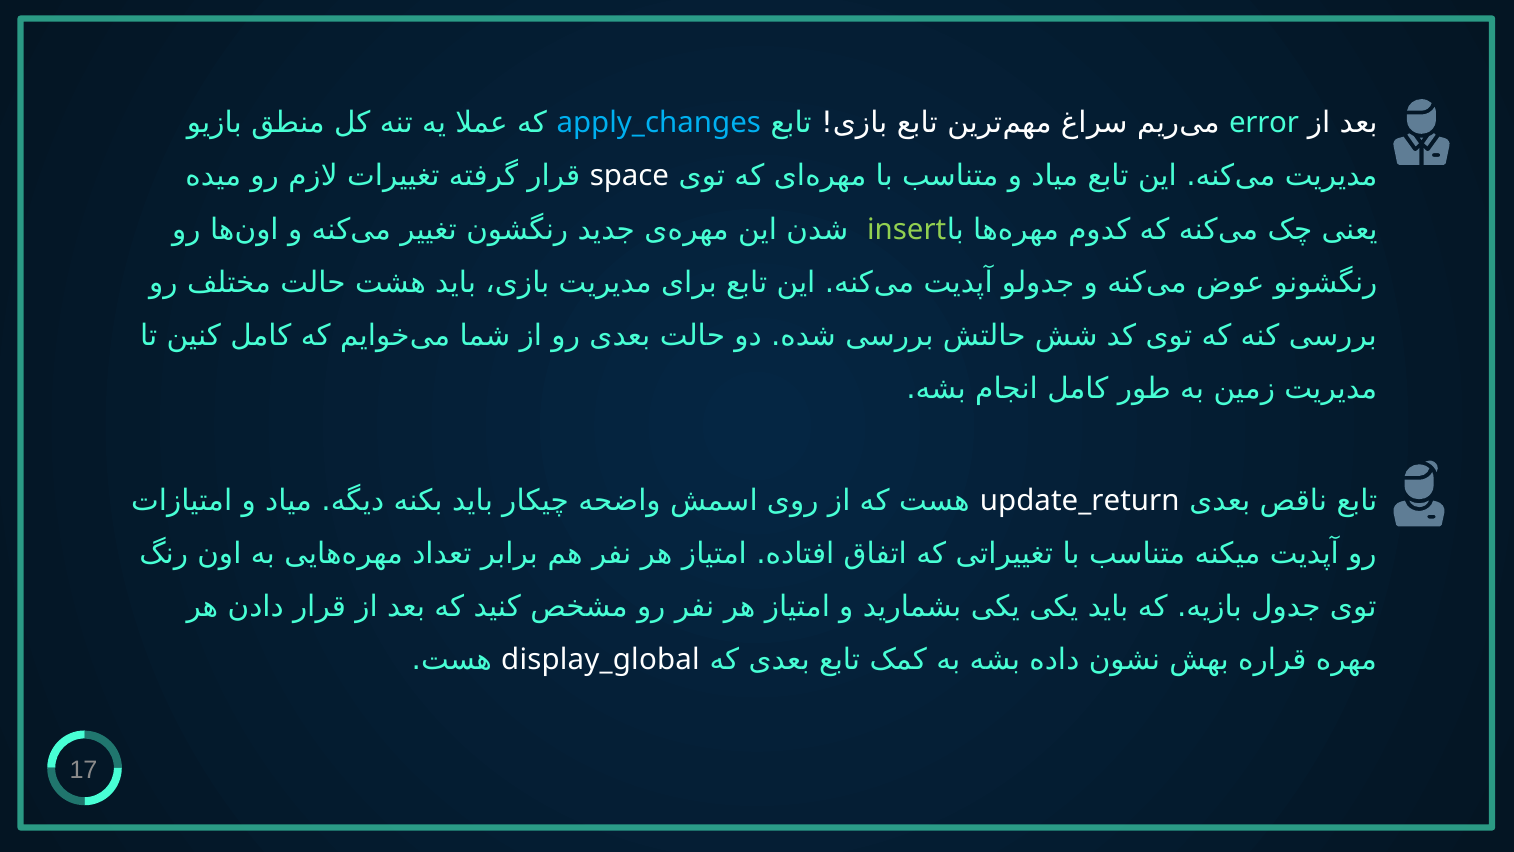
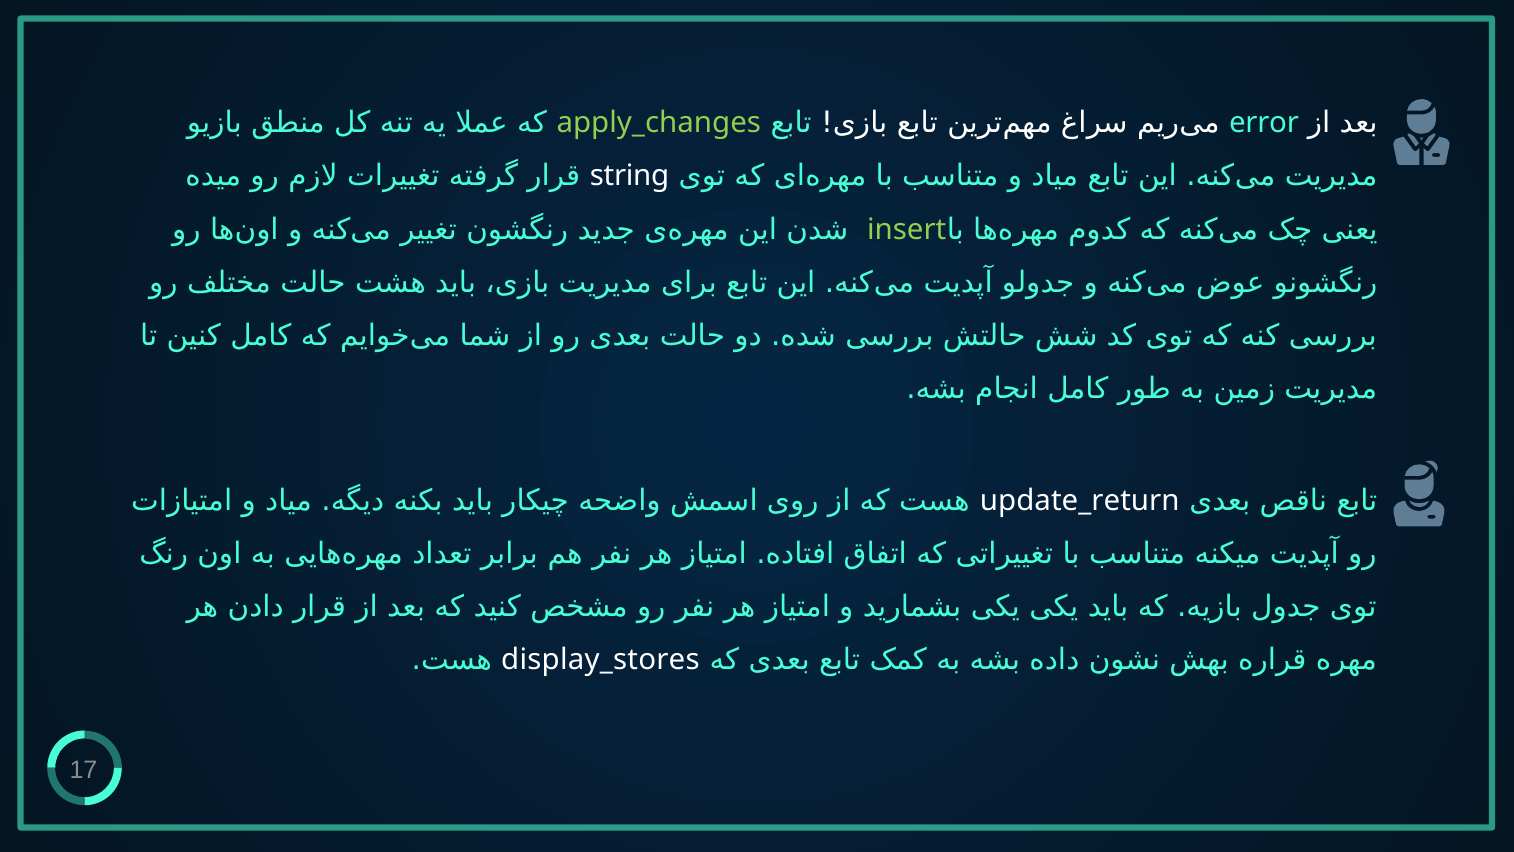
apply_changes colour: light blue -> light green (659, 123)
space: space -> string (630, 176)
display_global: display_global -> display_stores (600, 660)
